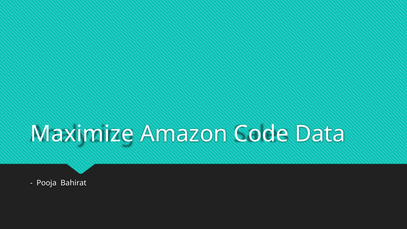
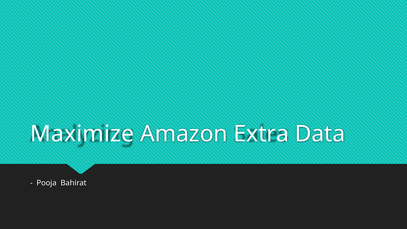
Code: Code -> Extra (261, 134)
